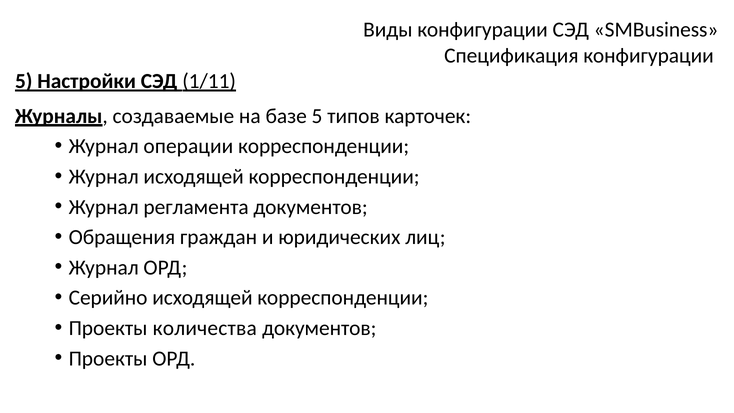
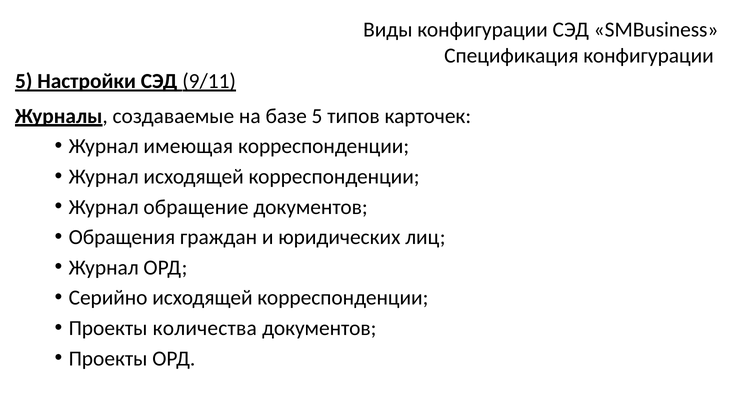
1/11: 1/11 -> 9/11 (209, 81)
операции: операции -> имеющая (188, 146)
регламента: регламента -> обращение (196, 207)
